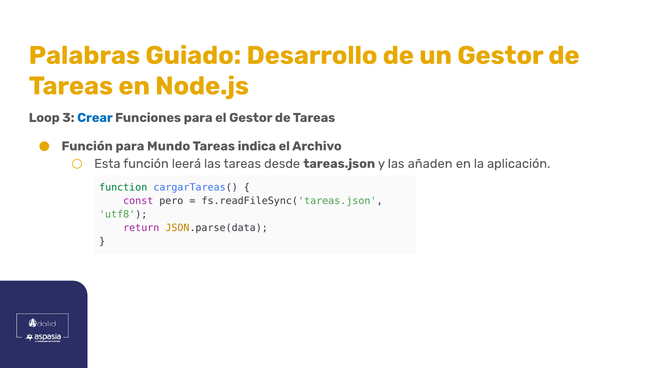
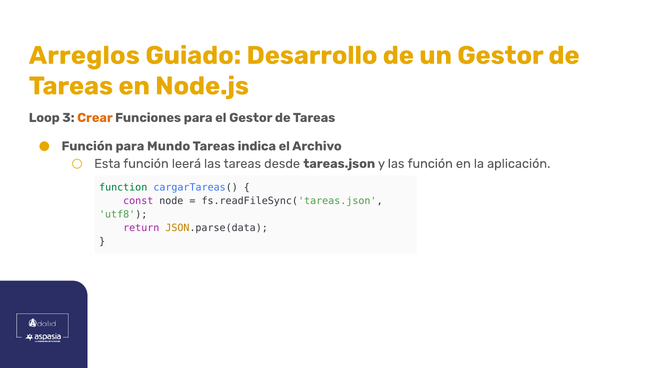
Palabras: Palabras -> Arreglos (84, 55)
Crear colour: blue -> orange (95, 118)
las añaden: añaden -> función (430, 164)
pero: pero -> node (171, 201)
